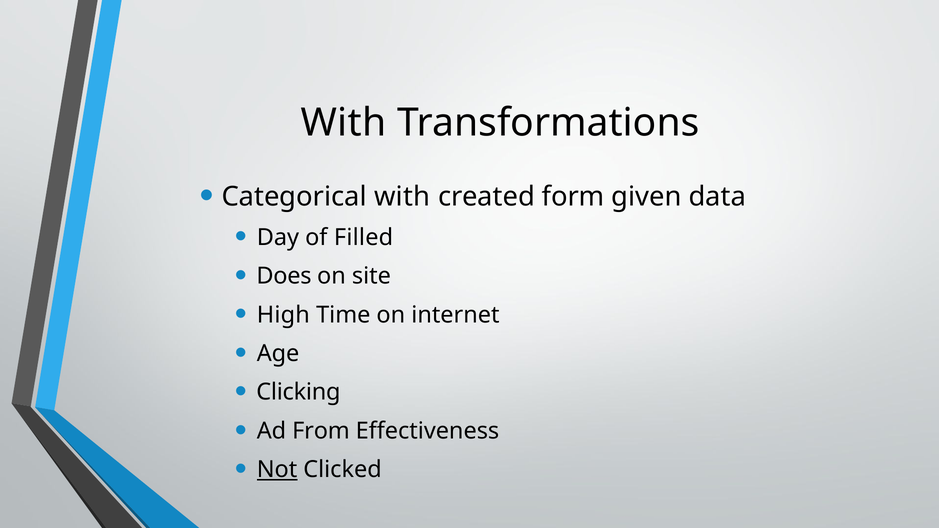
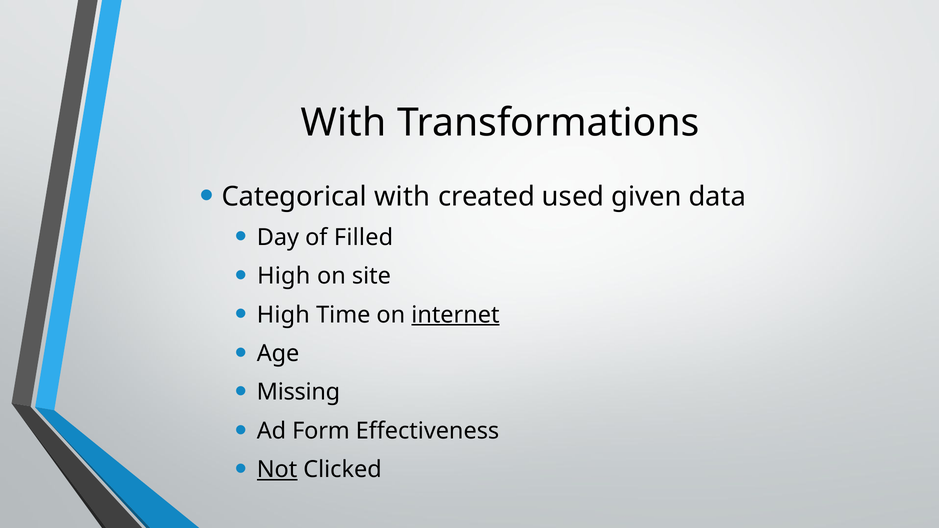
form: form -> used (573, 197)
Does: Does -> High (284, 276)
internet underline: none -> present (455, 315)
Clicking: Clicking -> Missing (298, 392)
From: From -> Form (321, 431)
